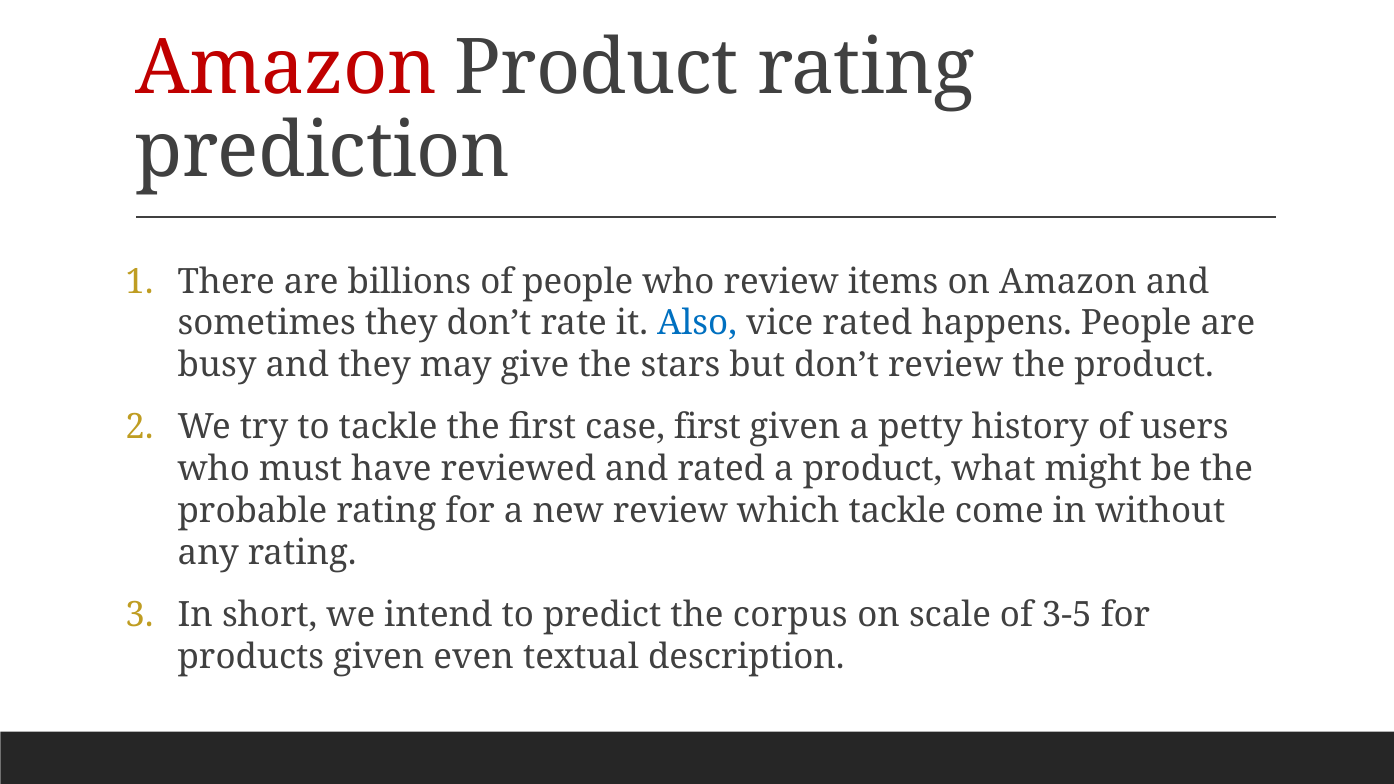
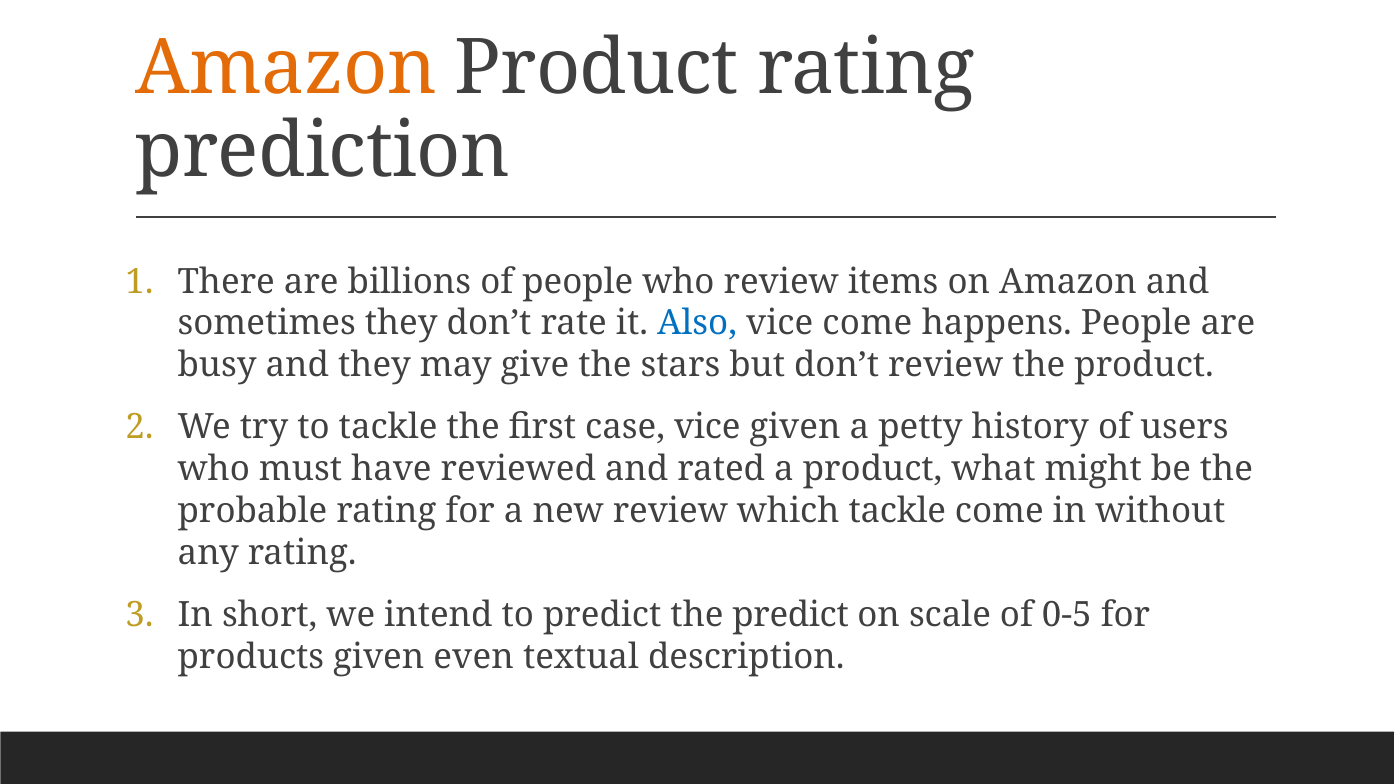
Amazon colour: red -> orange (286, 68)
vice rated: rated -> come (867, 323)
case first: first -> vice (707, 427)
the corpus: corpus -> predict (791, 615)
3-5: 3-5 -> 0-5 (1067, 615)
